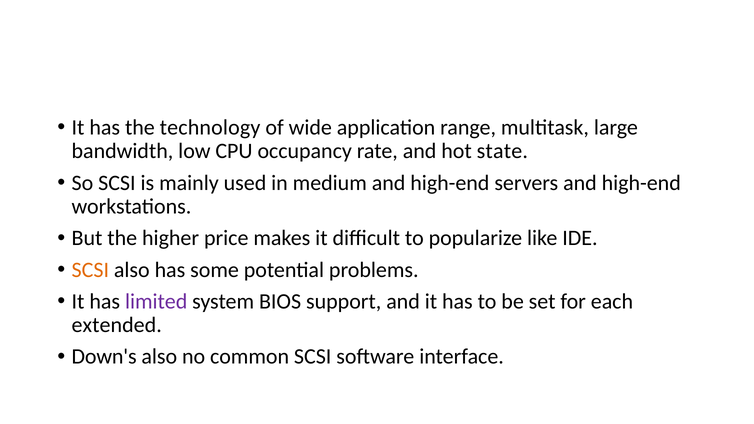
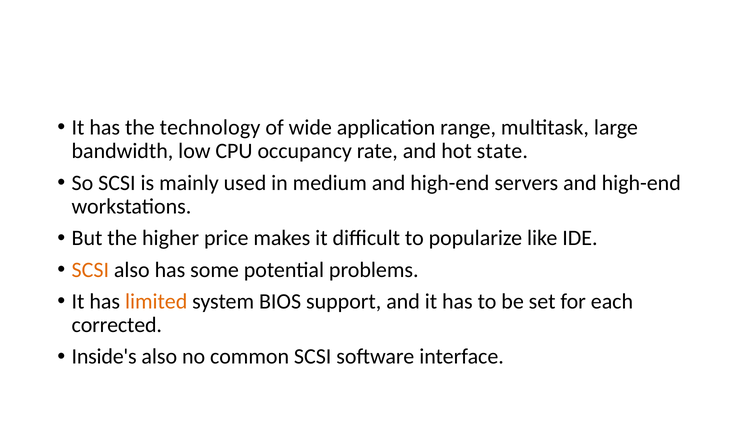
limited colour: purple -> orange (156, 301)
extended: extended -> corrected (117, 325)
Down's: Down's -> Inside's (104, 357)
